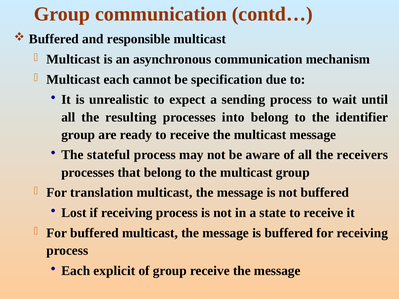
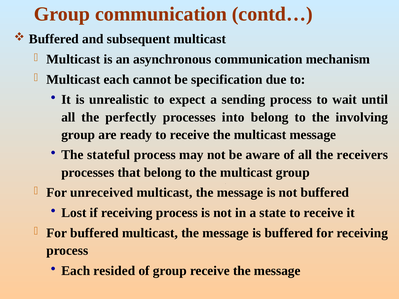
responsible: responsible -> subsequent (139, 39)
resulting: resulting -> perfectly (131, 117)
identifier: identifier -> involving (362, 117)
translation: translation -> unreceived (102, 193)
explicit: explicit -> resided (114, 271)
